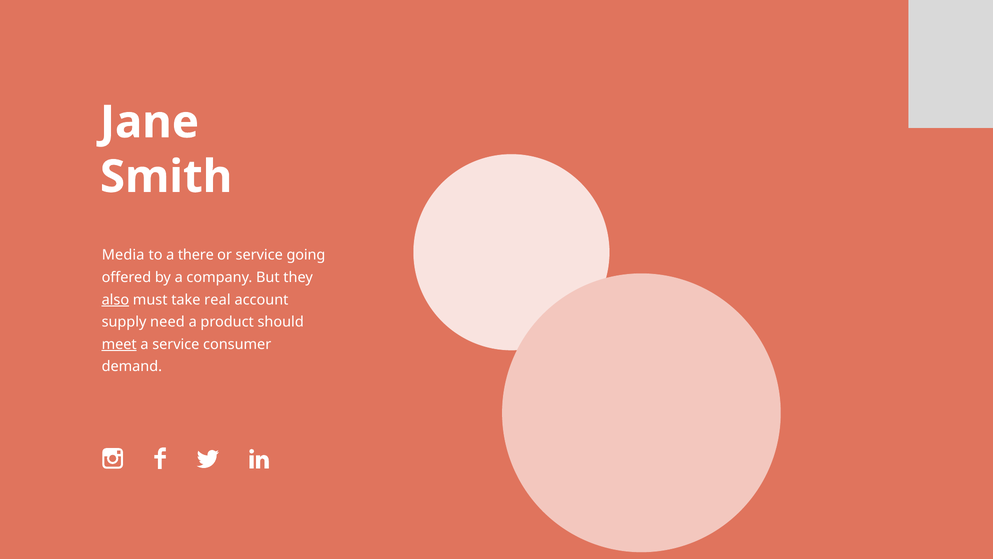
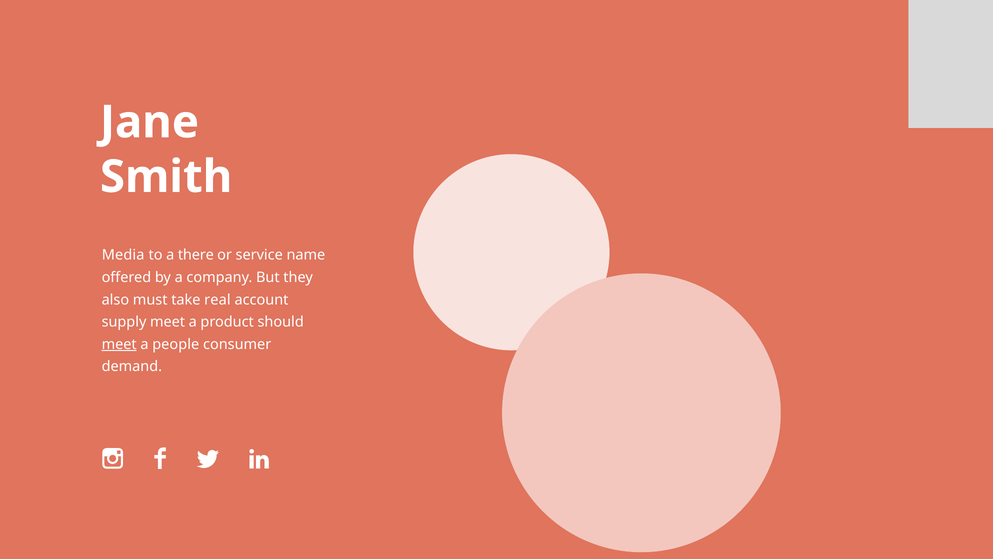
going: going -> name (306, 255)
also underline: present -> none (115, 300)
supply need: need -> meet (168, 322)
a service: service -> people (176, 344)
